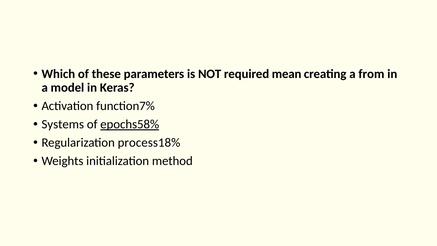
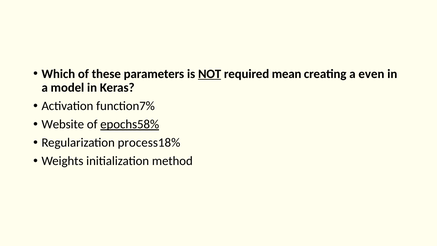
NOT underline: none -> present (210, 74)
from: from -> even (371, 74)
Systems: Systems -> Website (63, 124)
